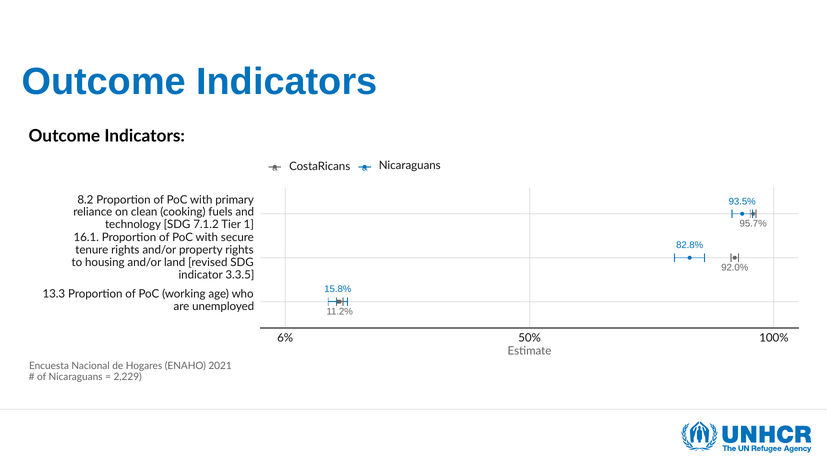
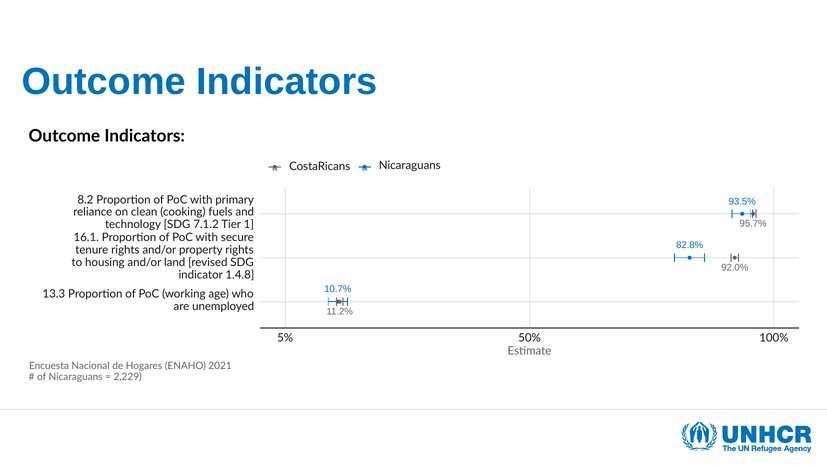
3.3.5: 3.3.5 -> 1.4.8 (240, 275)
15.8%: 15.8% -> 10.7% (338, 289)
6%: 6% -> 5% (285, 338)
